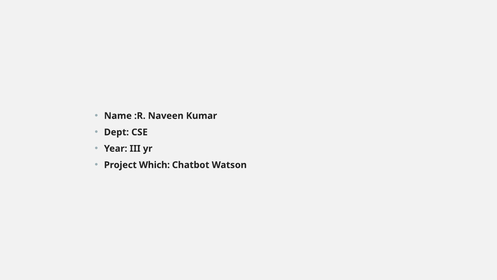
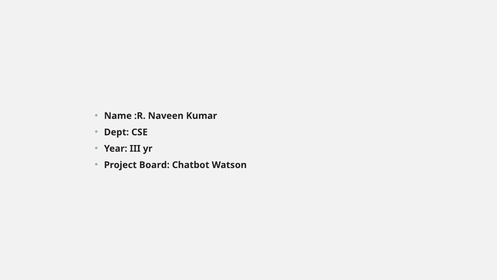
Which: Which -> Board (154, 165)
